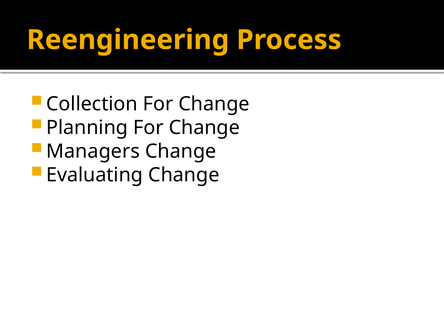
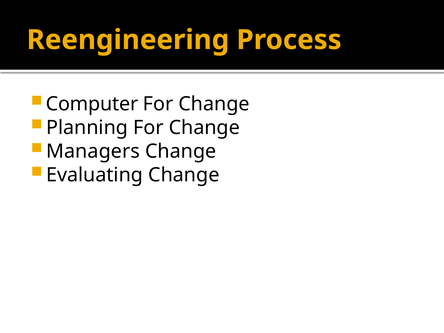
Collection: Collection -> Computer (92, 104)
